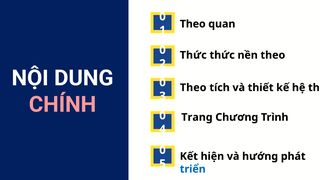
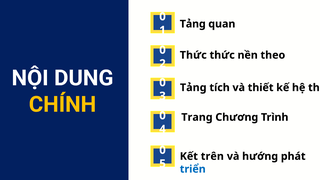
Theo: Theo -> Tảng (193, 24)
Theo: Theo -> Tảng (193, 88)
CHÍNH colour: pink -> yellow (62, 104)
hiện: hiện -> trên (212, 156)
